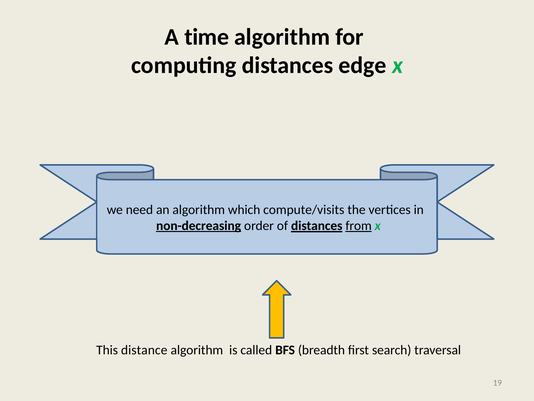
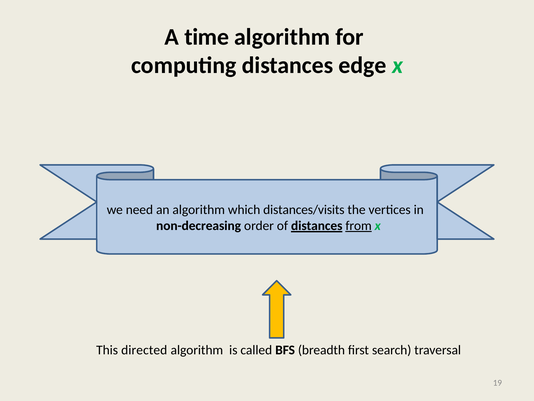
compute/visits: compute/visits -> distances/visits (304, 209)
non-decreasing underline: present -> none (199, 226)
distance: distance -> directed (144, 350)
